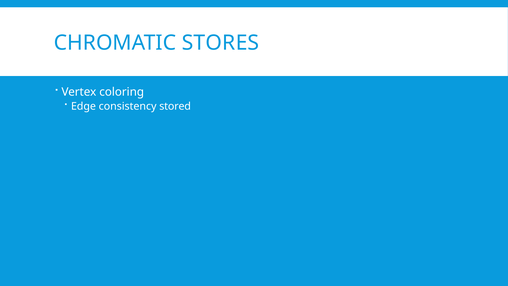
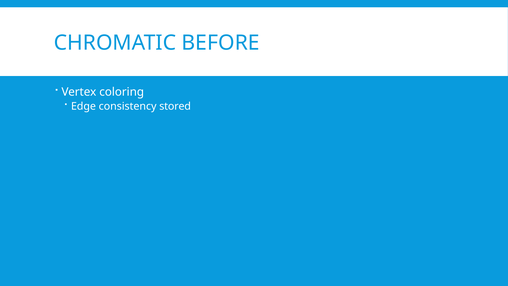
STORES: STORES -> BEFORE (221, 43)
